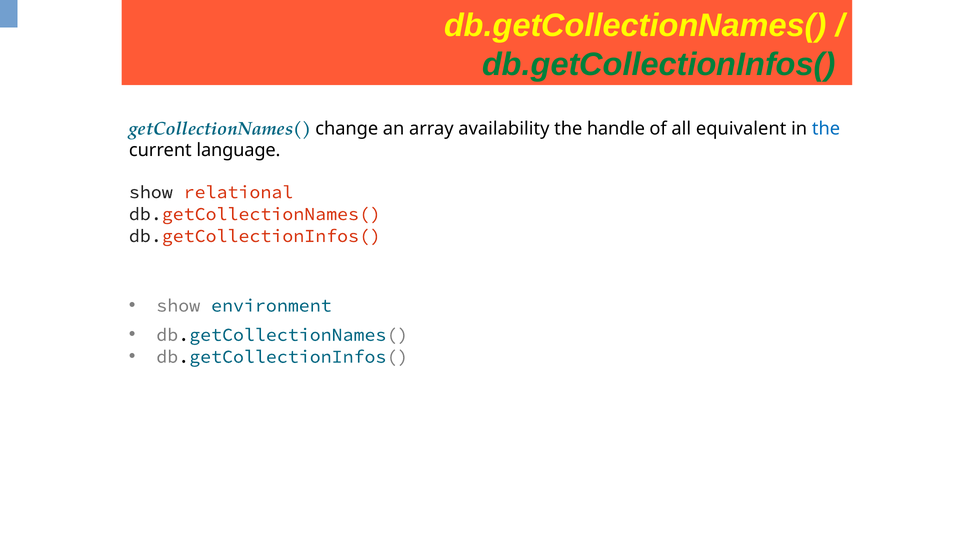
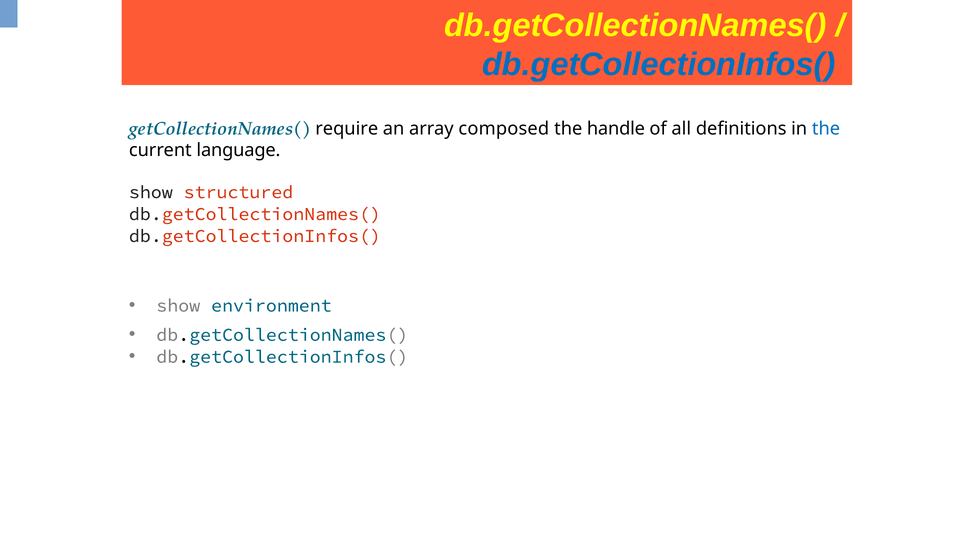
db.getCollectionInfos( colour: green -> blue (659, 64)
change: change -> require (347, 128)
availability: availability -> composed (504, 128)
equivalent: equivalent -> definitions (741, 128)
relational: relational -> structured (238, 192)
